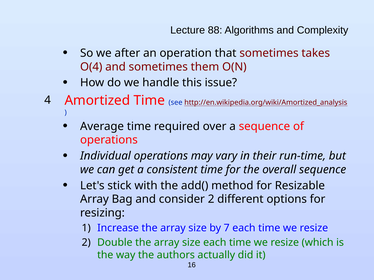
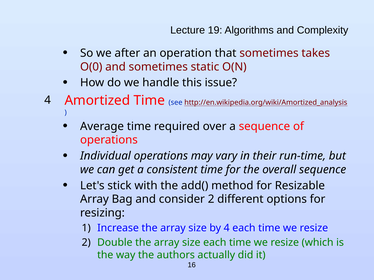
88: 88 -> 19 (215, 30)
O(4: O(4 -> O(0 (91, 67)
them: them -> static (205, 67)
by 7: 7 -> 4 (227, 228)
